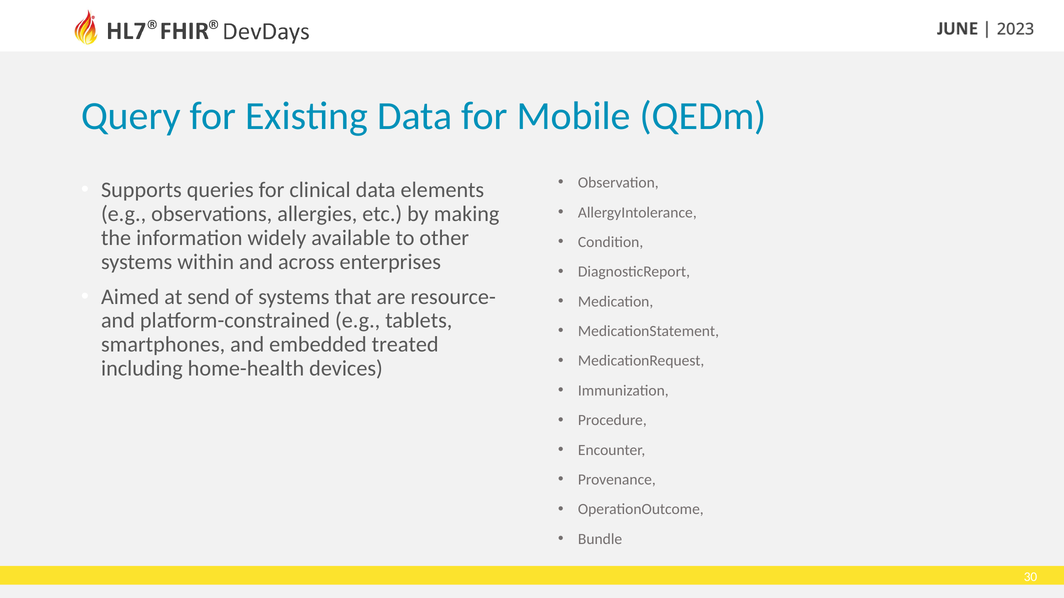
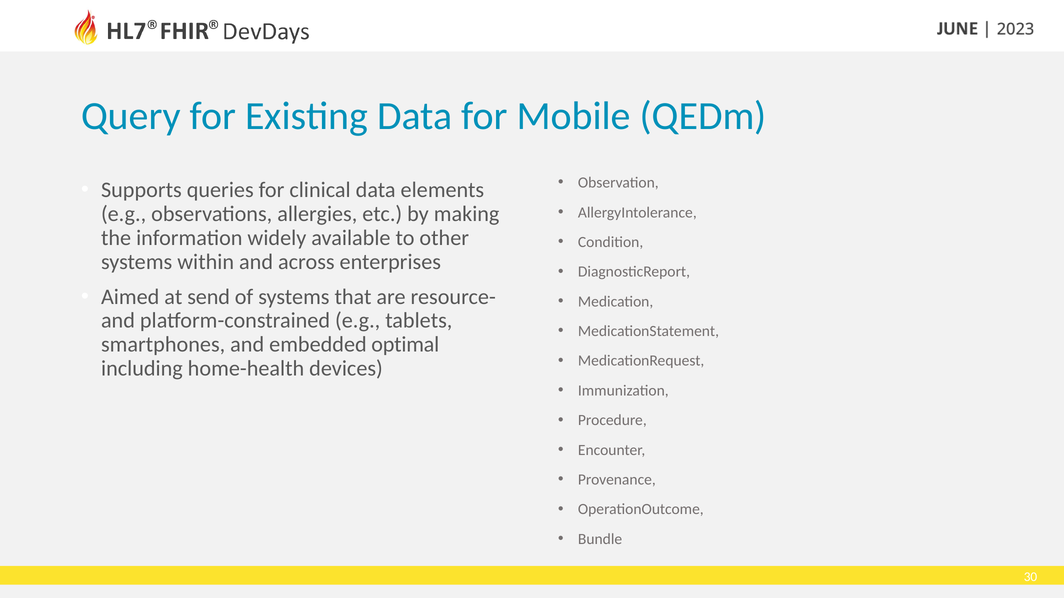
treated: treated -> optimal (405, 345)
